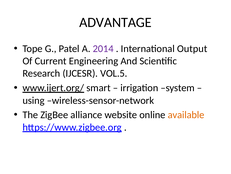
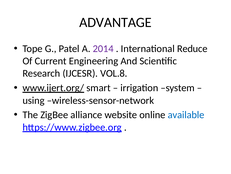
Output: Output -> Reduce (192, 48)
VOL.5: VOL.5 -> VOL.8 (114, 73)
available colour: orange -> blue (186, 114)
